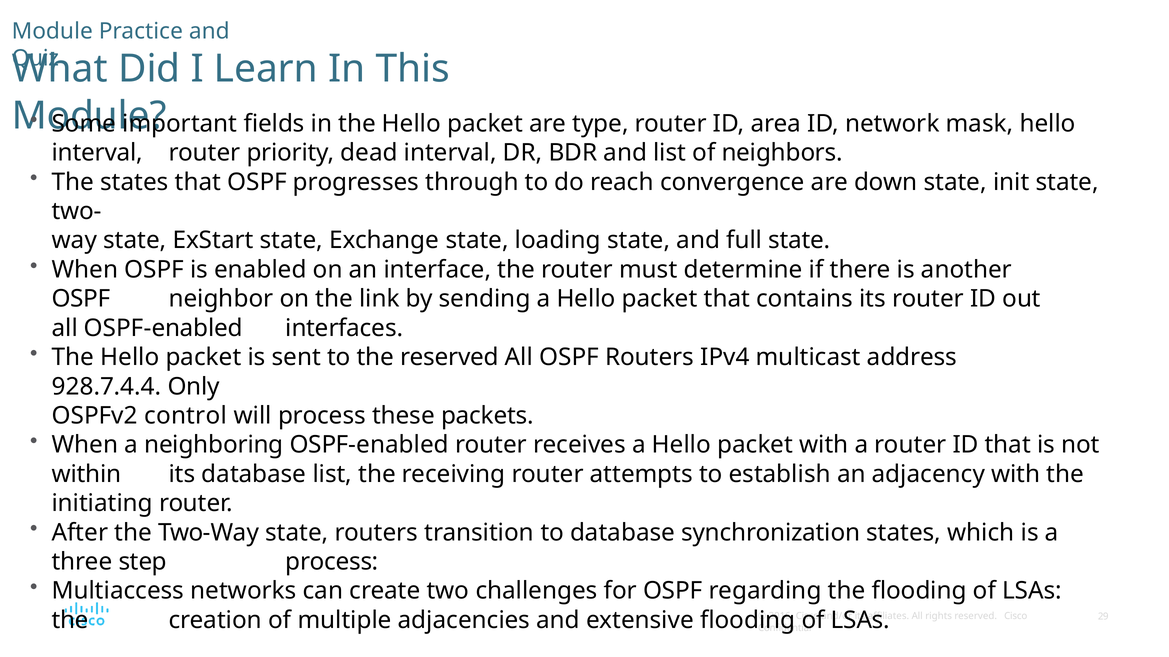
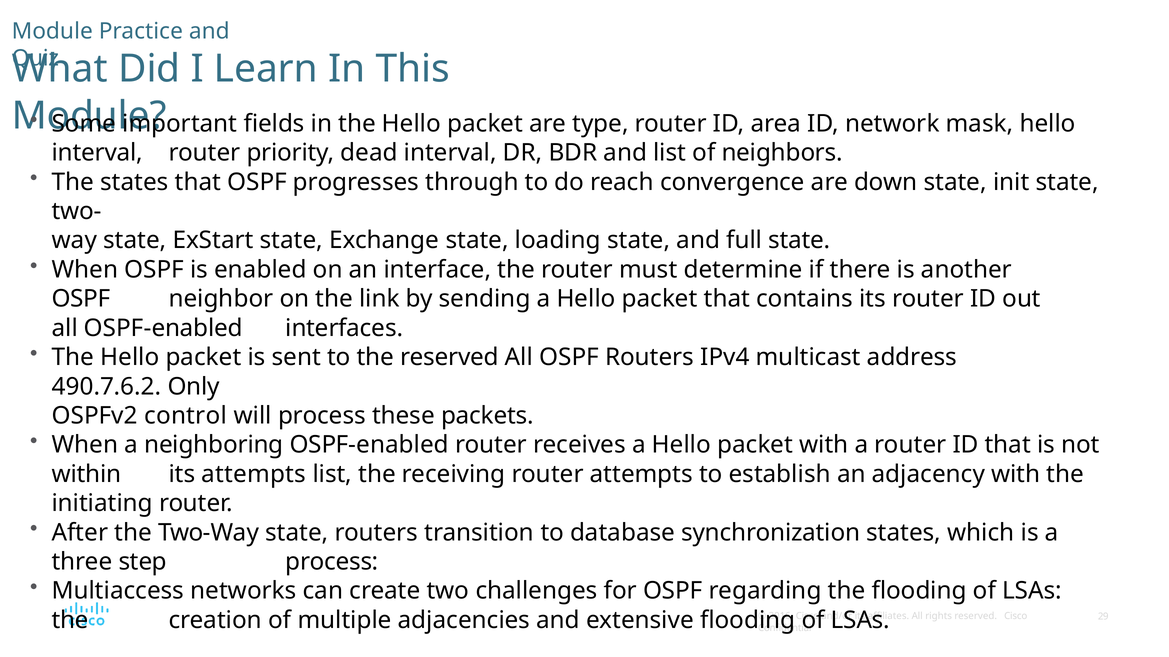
928.7.4.4: 928.7.4.4 -> 490.7.6.2 (107, 387)
its database: database -> attempts (254, 475)
